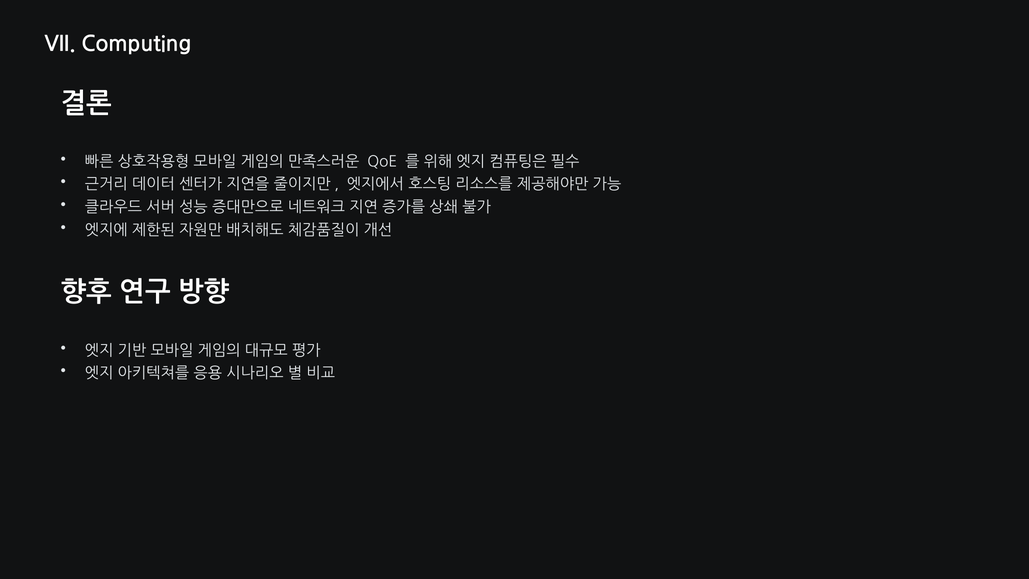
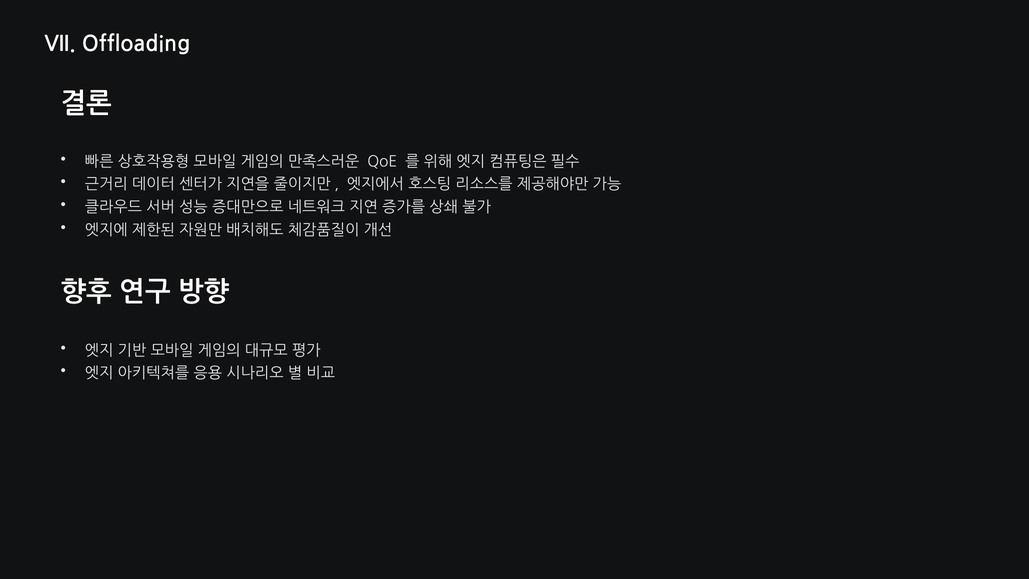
Computing: Computing -> Offloading (136, 44)
